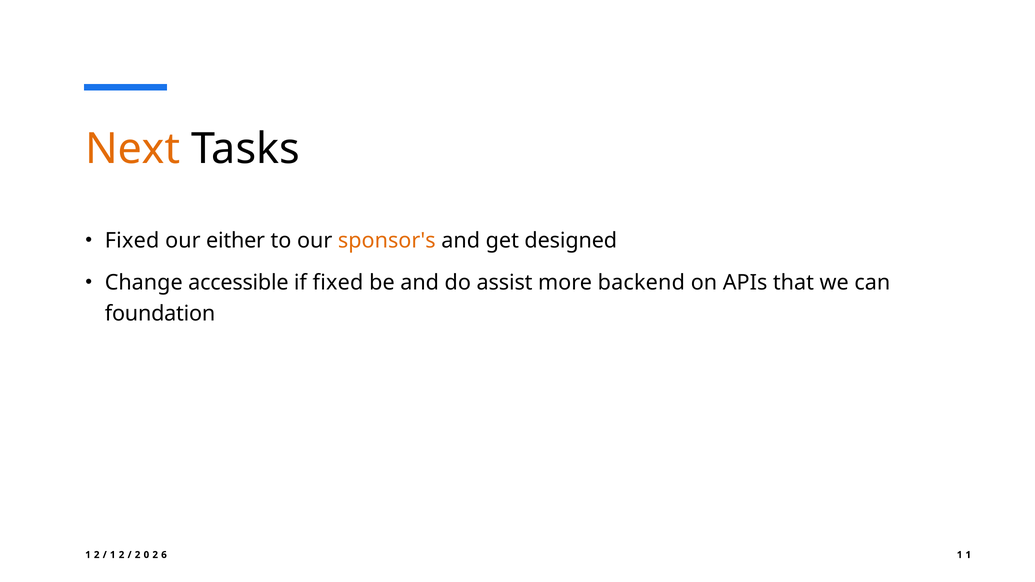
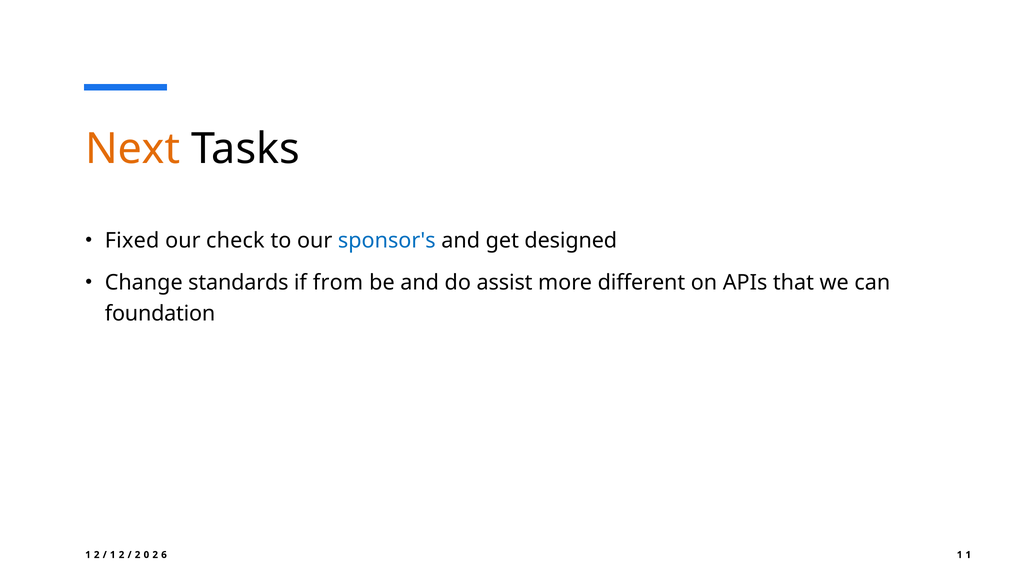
either: either -> check (235, 241)
sponsor's colour: orange -> blue (387, 241)
accessible: accessible -> standards (238, 283)
if fixed: fixed -> from (338, 283)
backend: backend -> different (641, 283)
